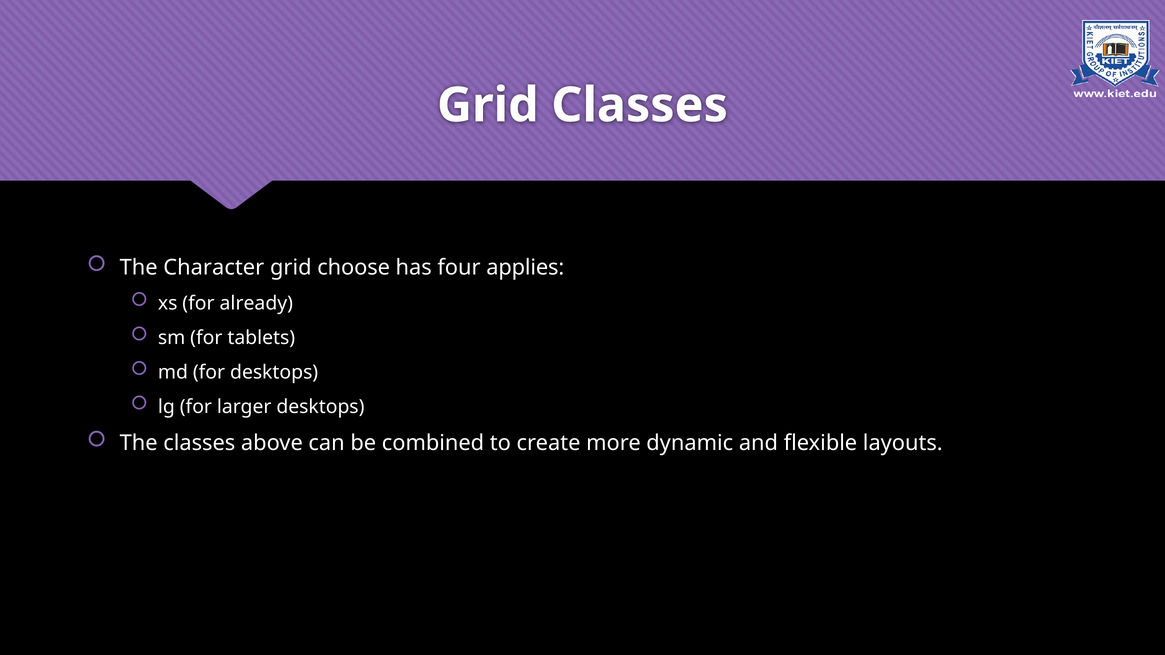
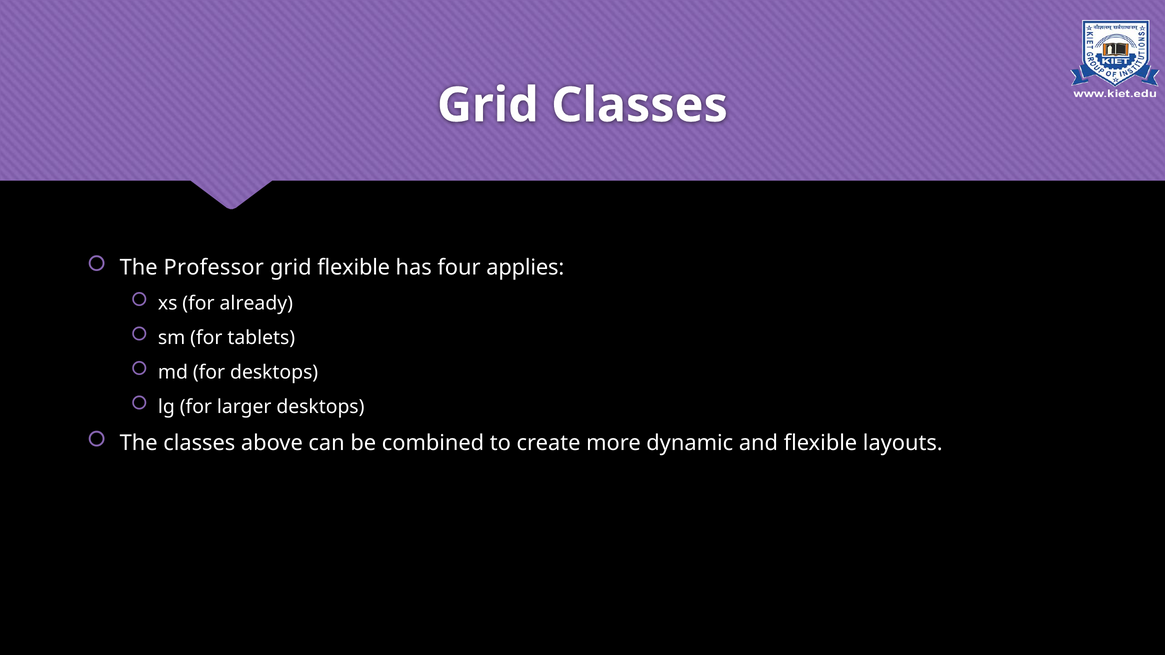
Character: Character -> Professor (214, 268)
grid choose: choose -> flexible (354, 268)
